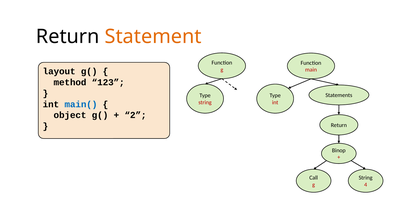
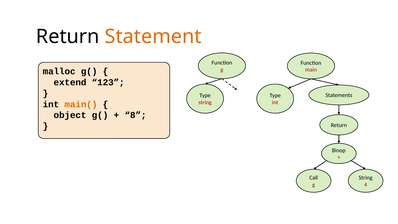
layout: layout -> malloc (59, 71)
method: method -> extend (70, 82)
main( colour: blue -> orange (81, 104)
2: 2 -> 8 (136, 115)
